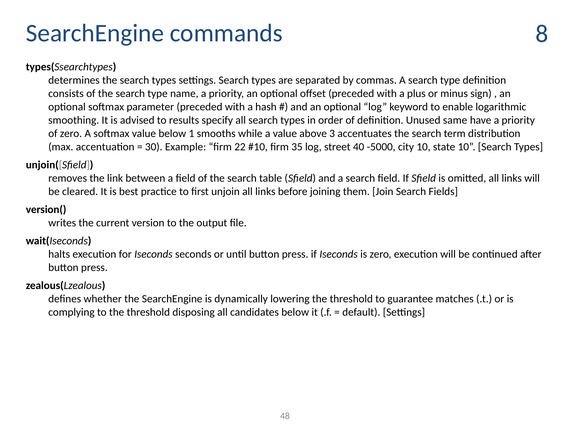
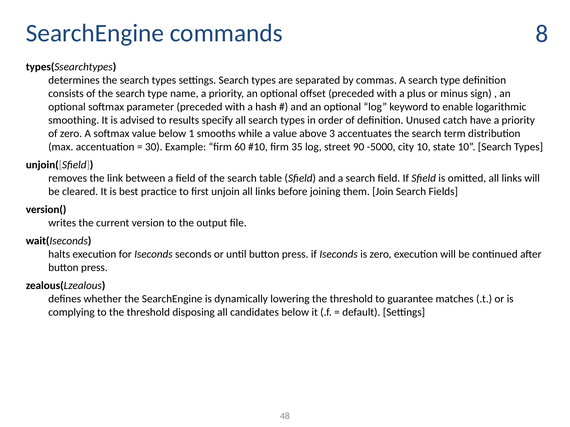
same: same -> catch (455, 120)
22: 22 -> 60 (240, 147)
40: 40 -> 90 (359, 147)
